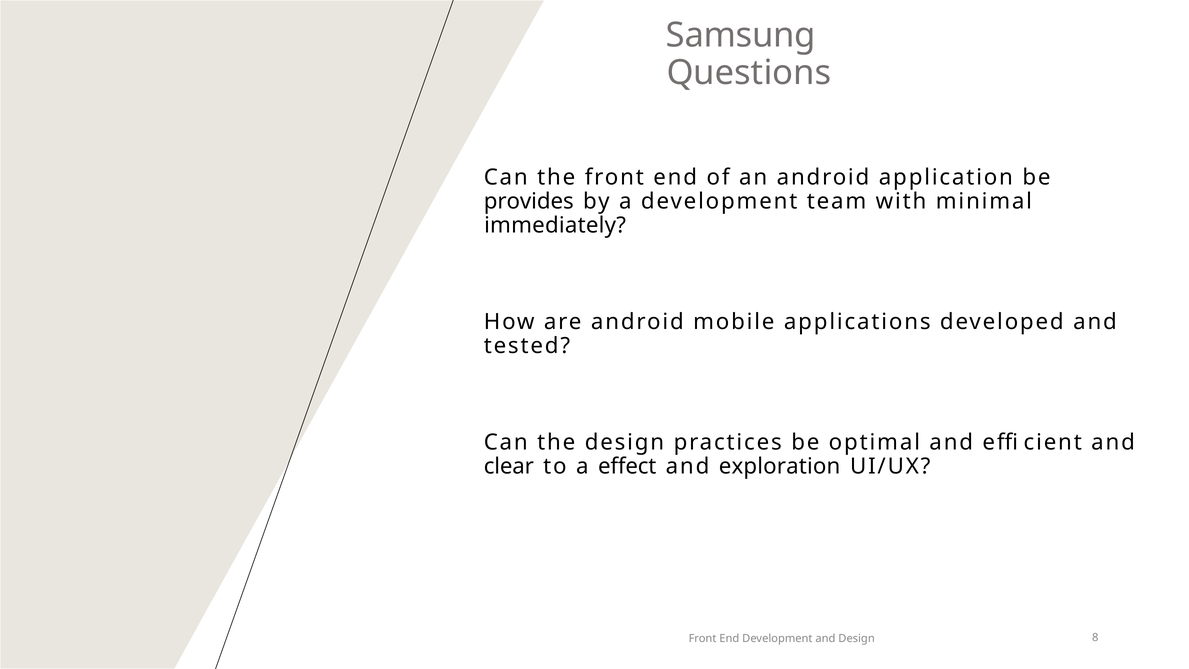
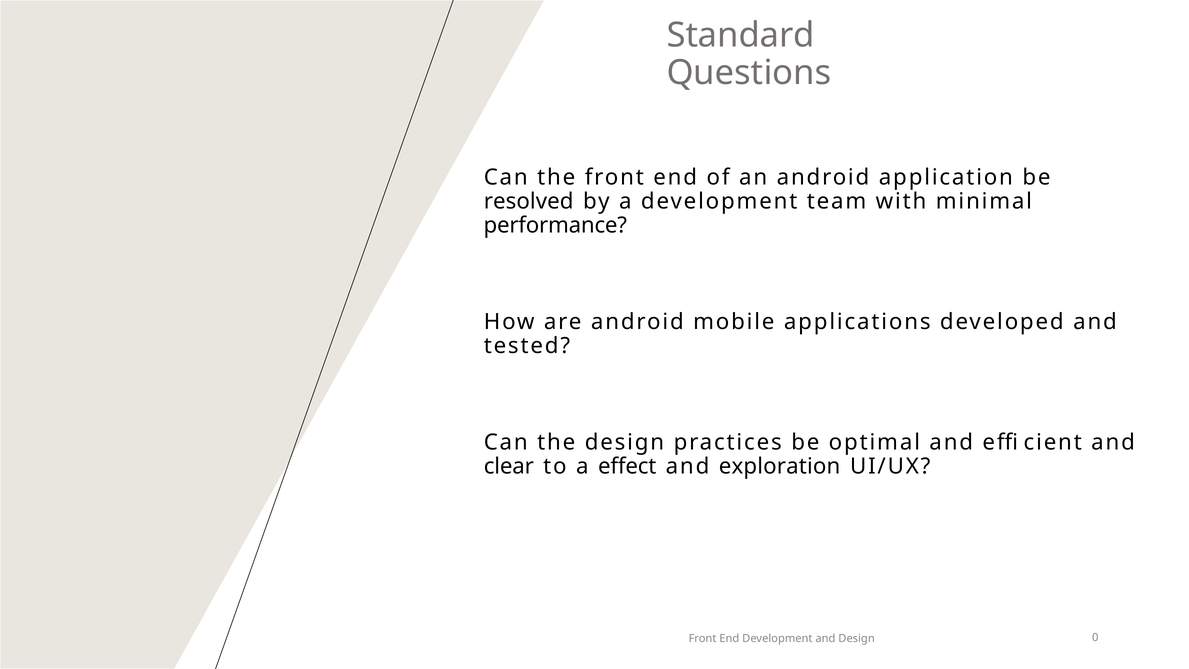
Samsung: Samsung -> Standard (741, 36)
provides: provides -> resolved (529, 201)
immediately: immediately -> performance (555, 225)
8: 8 -> 0 (1095, 638)
